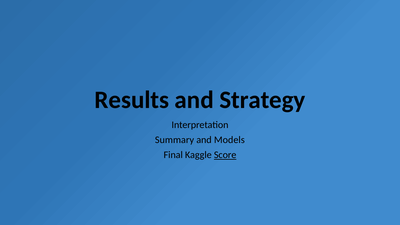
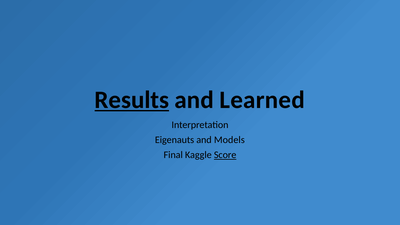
Results underline: none -> present (132, 100)
Strategy: Strategy -> Learned (262, 100)
Summary: Summary -> Eigenauts (175, 140)
